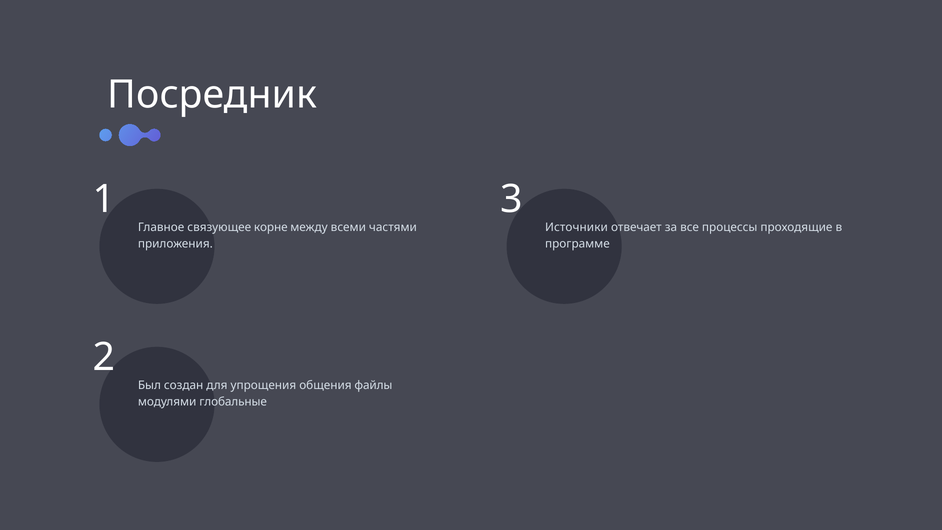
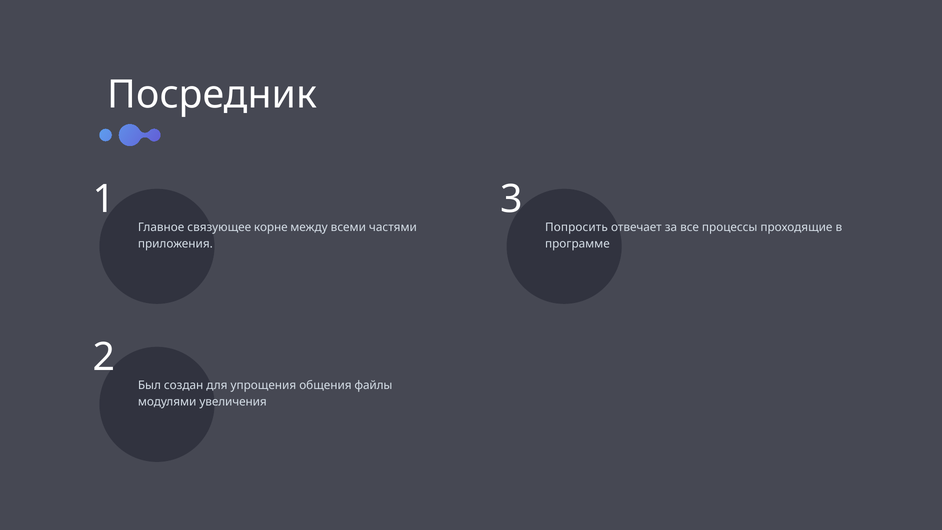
Источники: Источники -> Попросить (576, 227)
глобальные: глобальные -> увеличения (233, 402)
